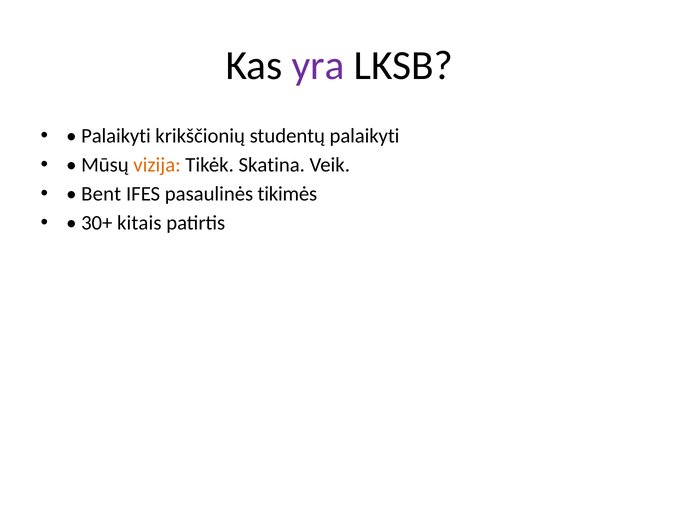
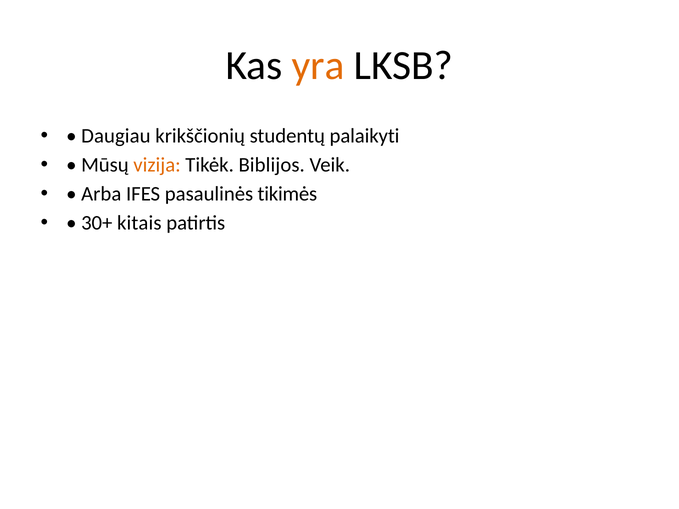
yra colour: purple -> orange (318, 66)
Palaikyti: Palaikyti -> Daugiau (116, 136)
Skatina: Skatina -> Biblijos (272, 165)
Bent: Bent -> Arba (101, 194)
